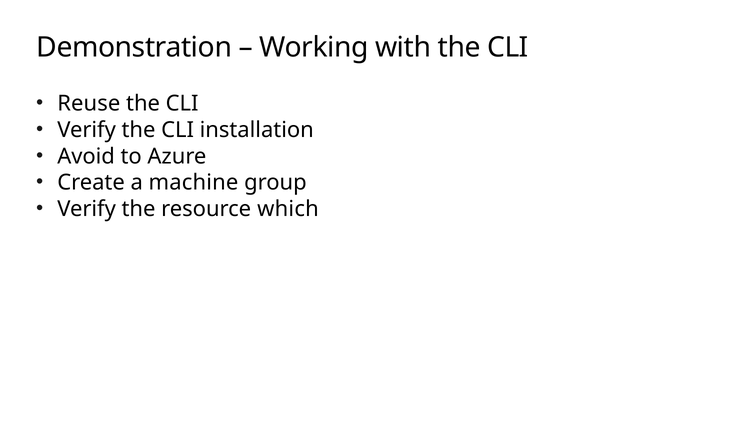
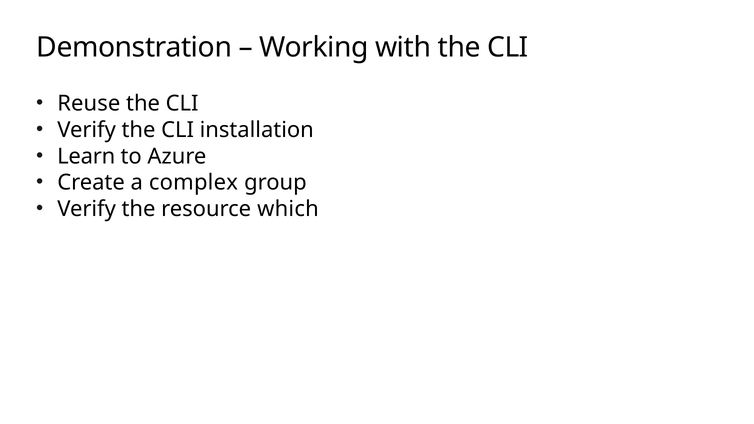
Avoid: Avoid -> Learn (86, 156)
machine: machine -> complex (193, 183)
